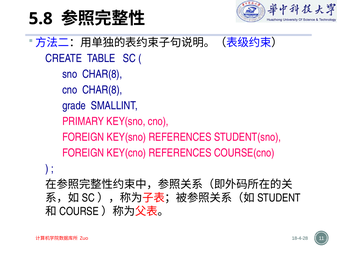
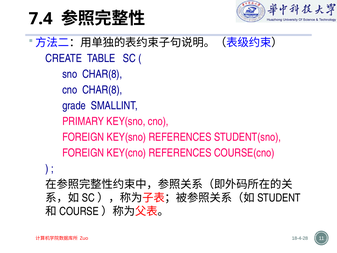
5.8: 5.8 -> 7.4 (41, 19)
